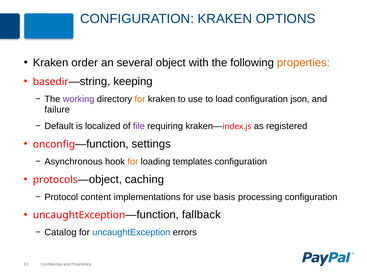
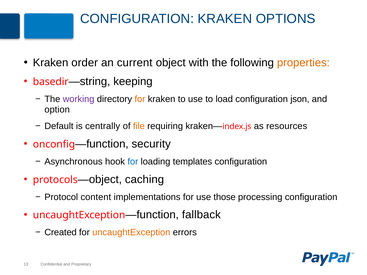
several: several -> current (135, 63)
failure: failure -> option (57, 110)
localized: localized -> centrally (103, 126)
file colour: purple -> orange (139, 126)
registered: registered -> resources (287, 126)
settings: settings -> security (151, 144)
for colour: orange -> blue (133, 162)
basis: basis -> those (225, 197)
Catalog: Catalog -> Created (61, 233)
uncaughtException colour: blue -> orange (131, 233)
